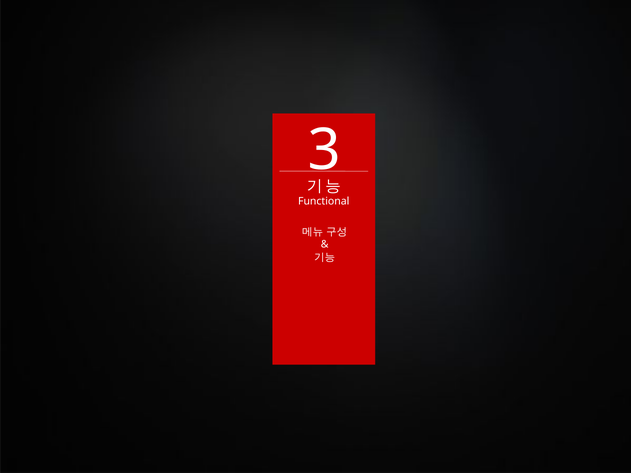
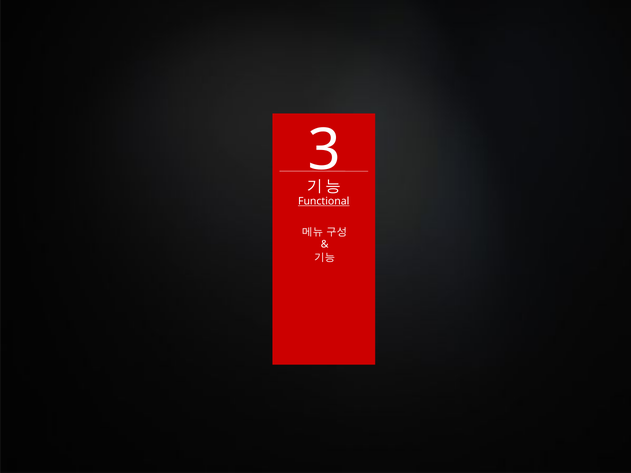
Functional underline: none -> present (324, 201)
